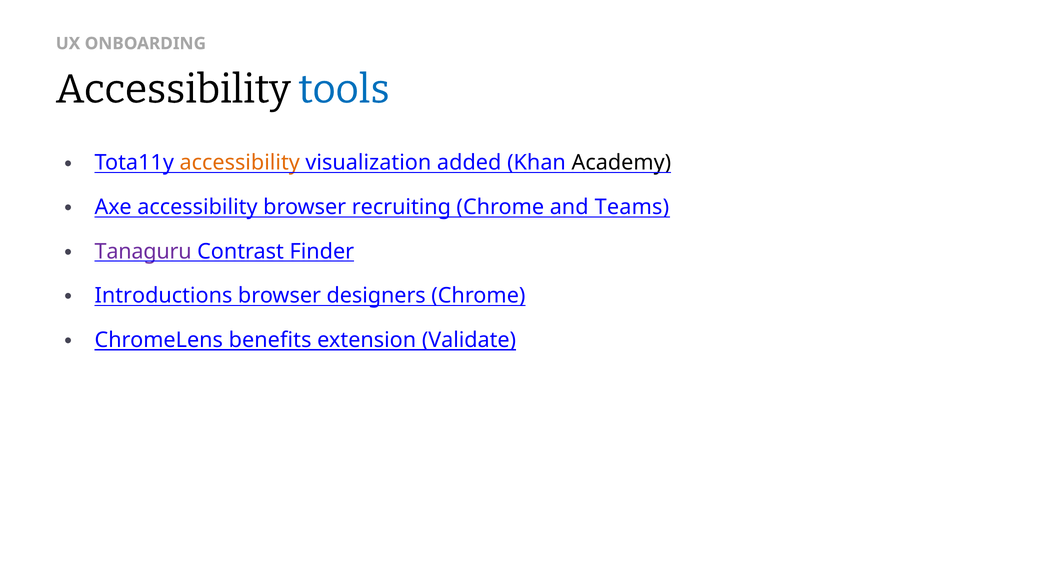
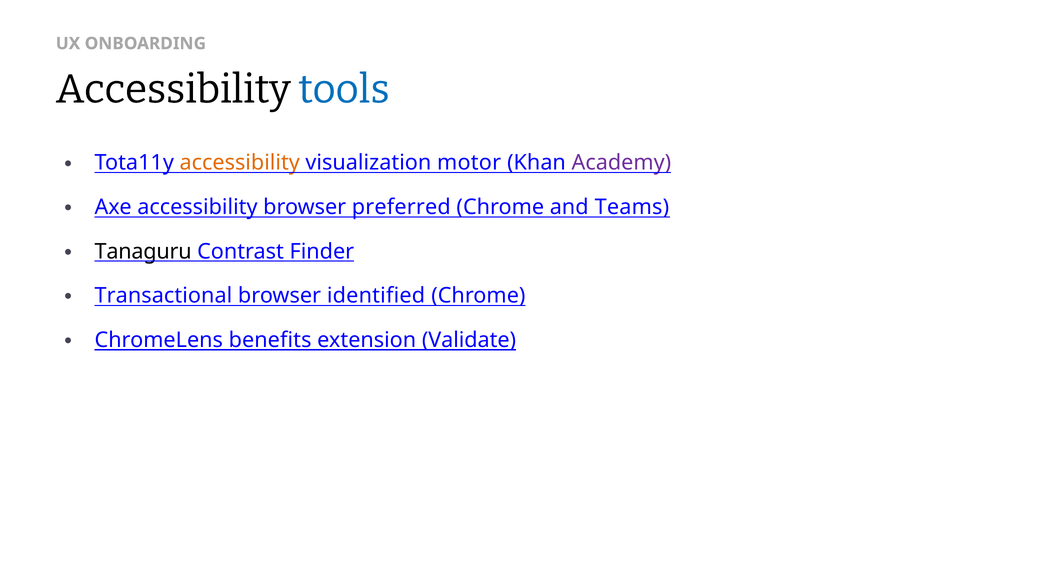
added: added -> motor (469, 163)
Academy colour: black -> purple (621, 163)
recruiting: recruiting -> preferred (401, 207)
Tanaguru colour: purple -> black (143, 252)
Introductions: Introductions -> Transactional (163, 296)
designers: designers -> identified (376, 296)
